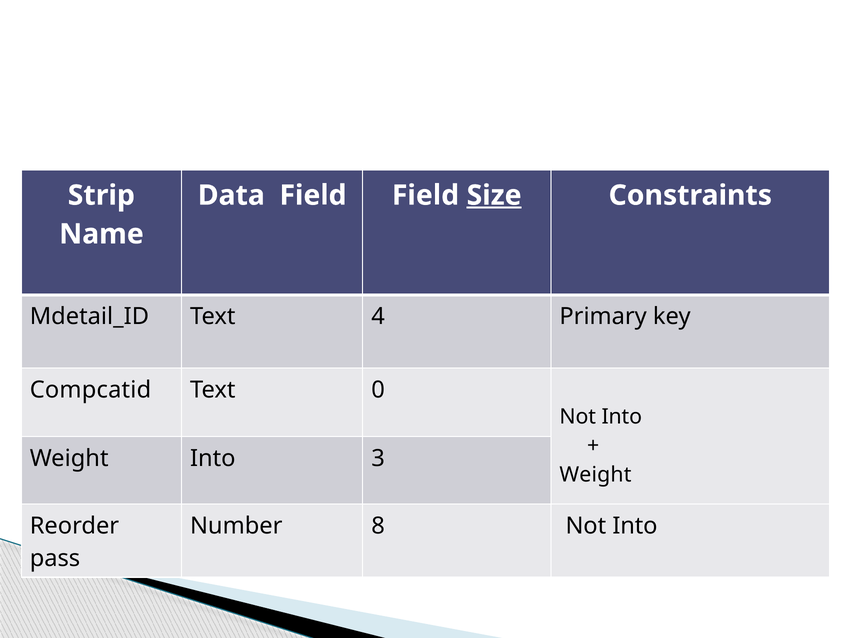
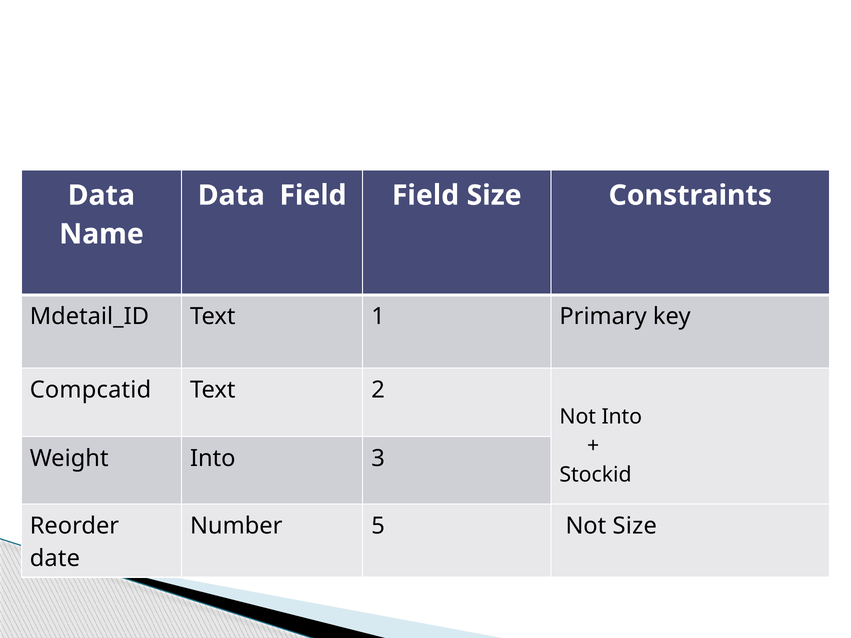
Strip: Strip -> Data (101, 195)
Size underline: present -> none (494, 195)
4: 4 -> 1 (378, 317)
0: 0 -> 2 (378, 390)
Weight: Weight -> Stockid (596, 475)
8: 8 -> 5 (378, 526)
Into: Into -> Size (635, 526)
pass: pass -> date (55, 558)
